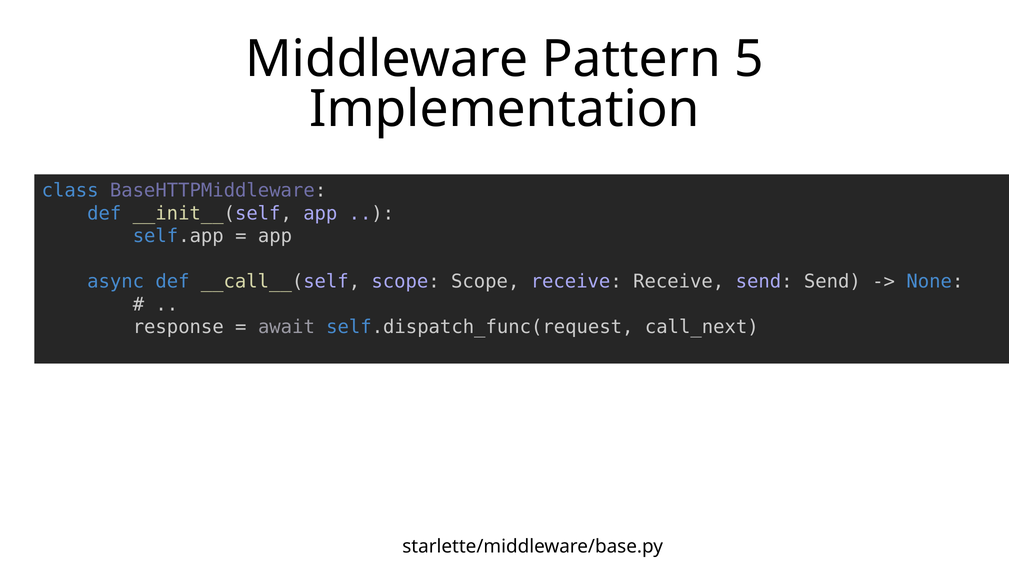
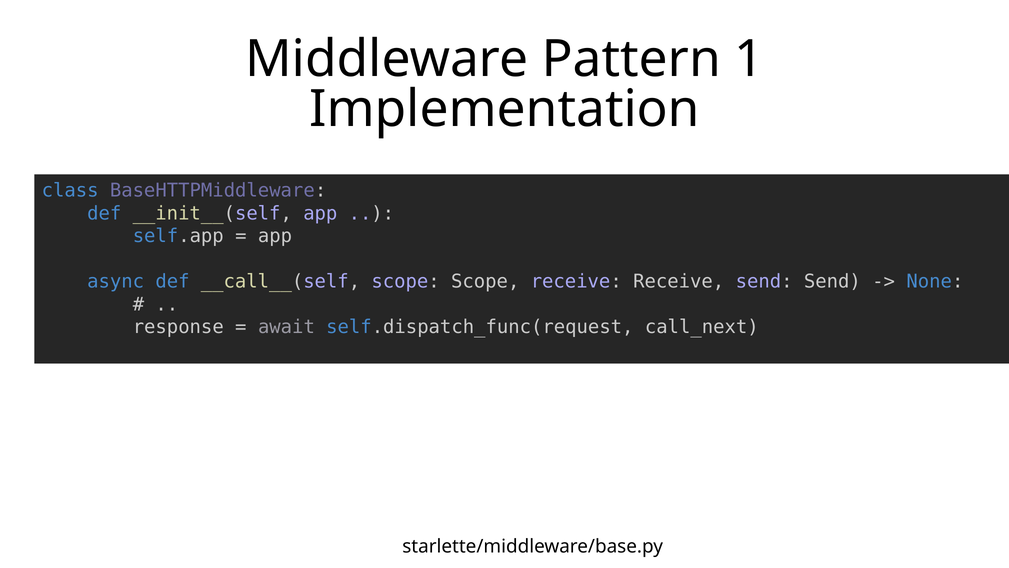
5: 5 -> 1 (749, 59)
